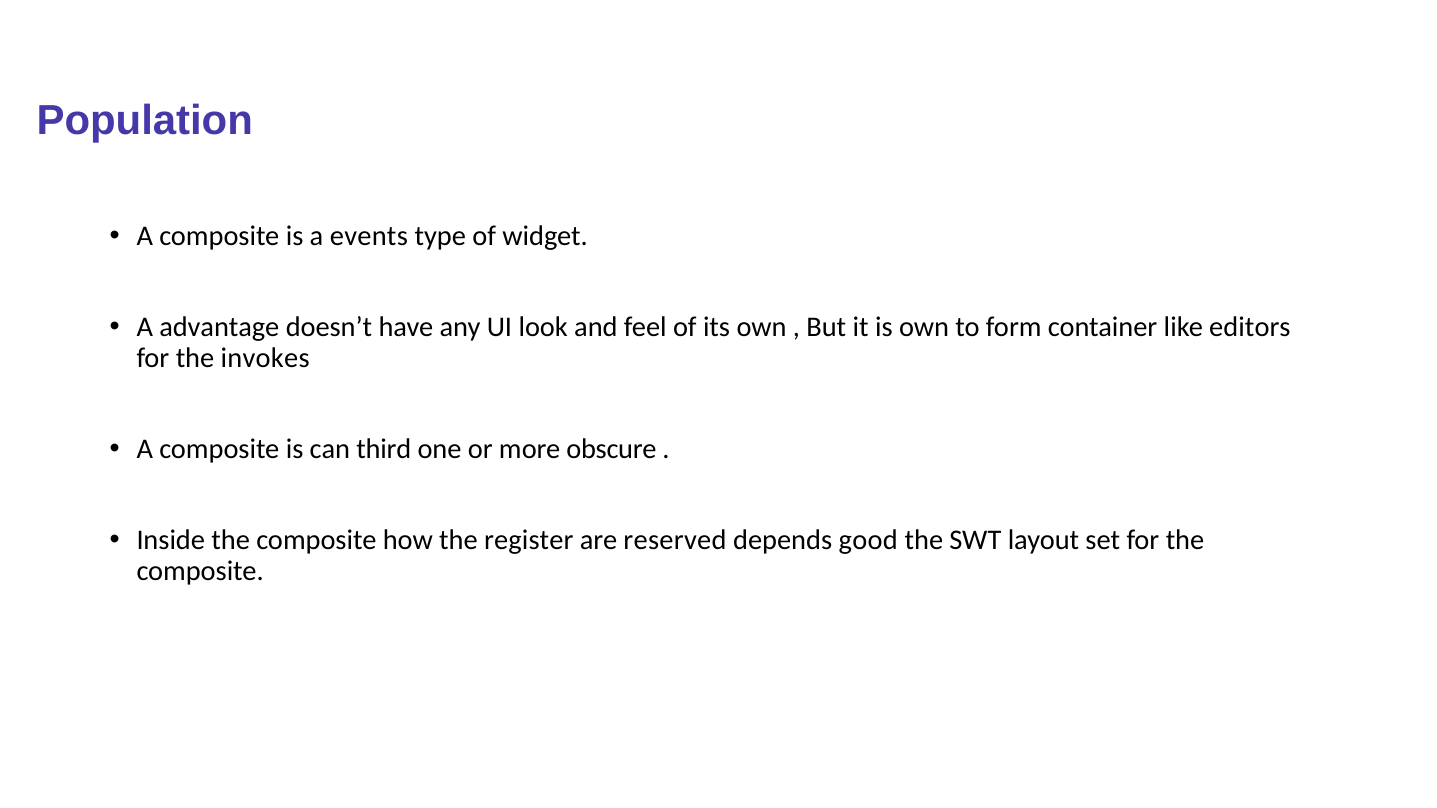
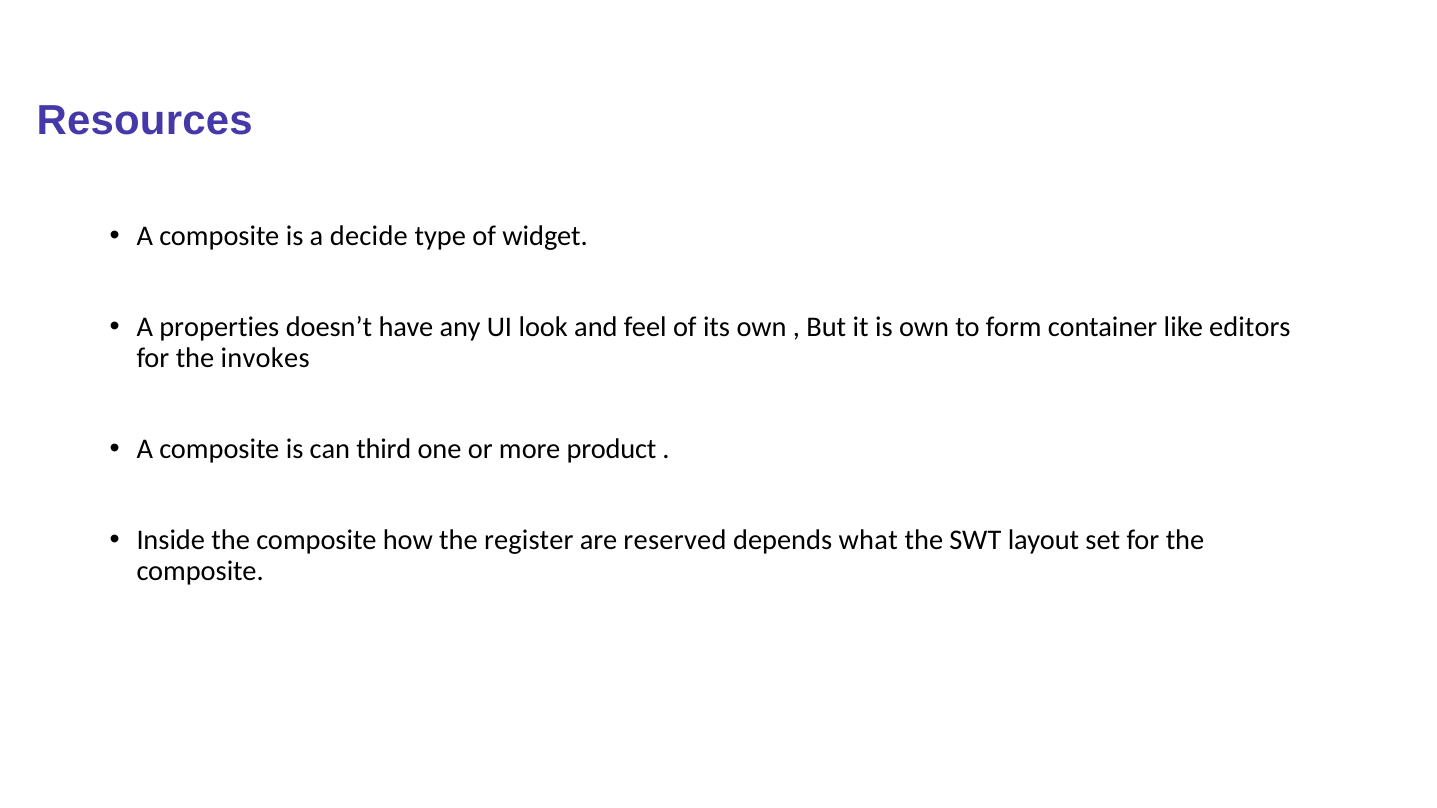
Population: Population -> Resources (145, 121)
events: events -> decide (369, 236)
advantage: advantage -> properties (219, 327)
obscure: obscure -> product (611, 449)
good: good -> what (868, 541)
